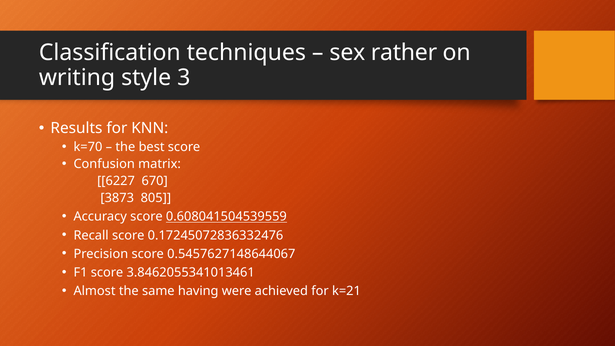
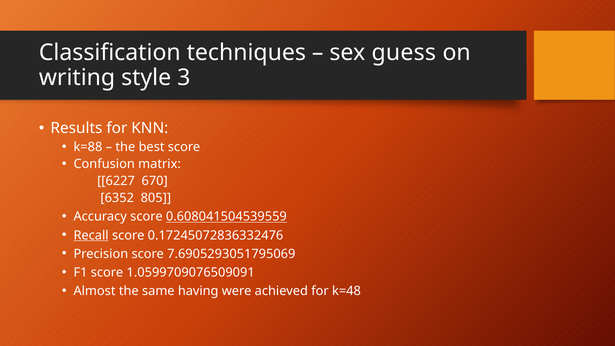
rather: rather -> guess (404, 53)
k=70: k=70 -> k=88 (88, 147)
3873: 3873 -> 6352 (117, 198)
Recall underline: none -> present (91, 235)
0.5457627148644067: 0.5457627148644067 -> 7.6905293051795069 (231, 254)
3.8462055341013461: 3.8462055341013461 -> 1.0599709076509091 (191, 272)
k=21: k=21 -> k=48 (346, 291)
